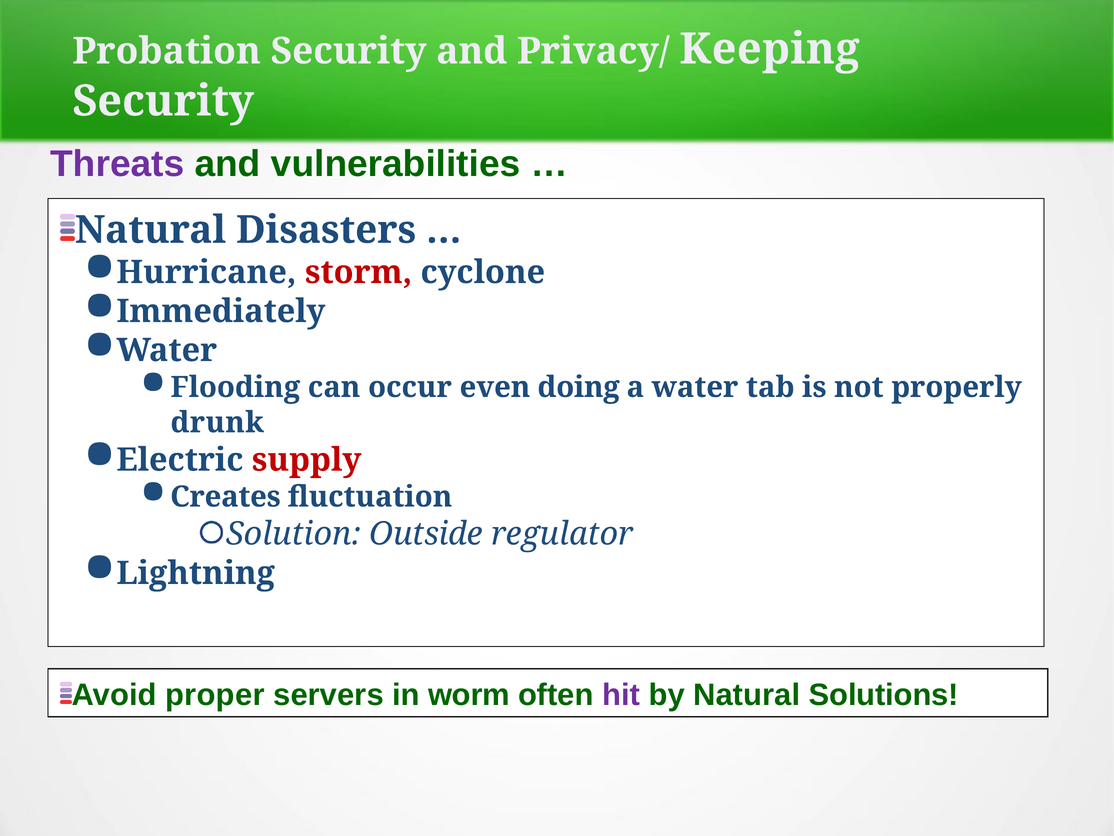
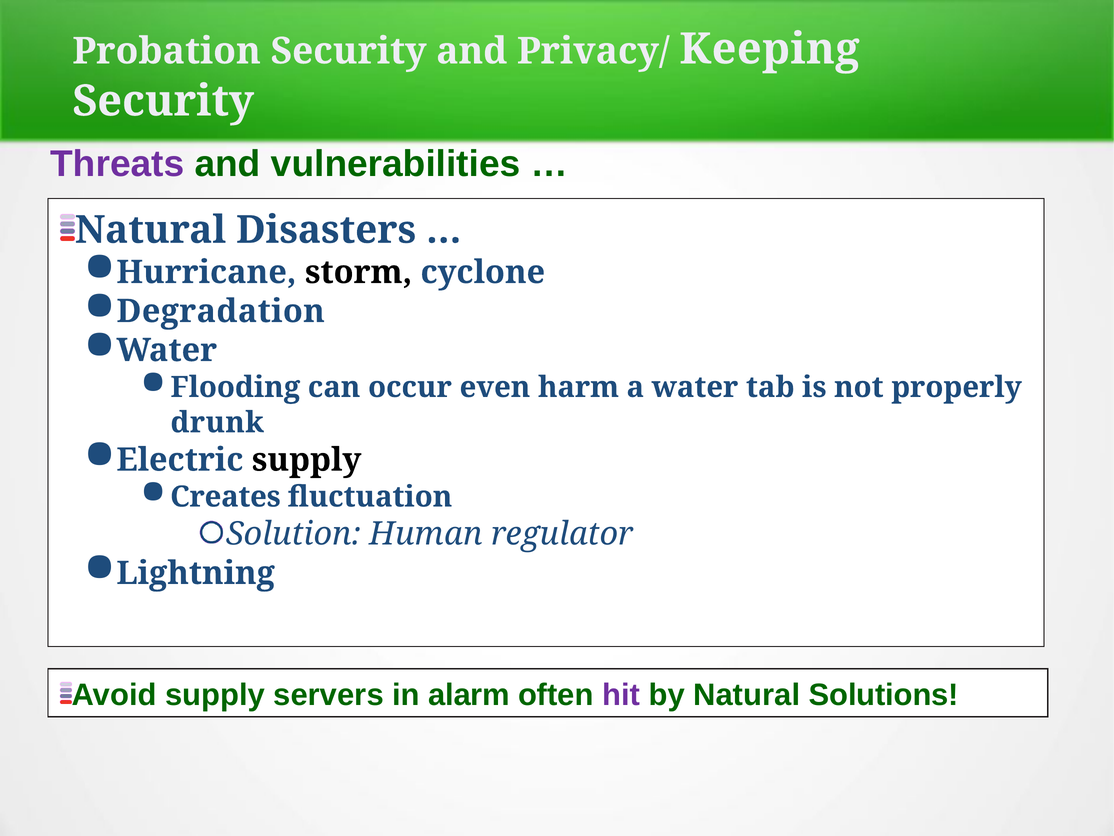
storm colour: red -> black (359, 272)
Immediately: Immediately -> Degradation (221, 311)
doing: doing -> harm (579, 387)
supply colour: red -> black (307, 460)
Outside: Outside -> Human (426, 534)
Avoid proper: proper -> supply (215, 695)
worm: worm -> alarm (469, 695)
